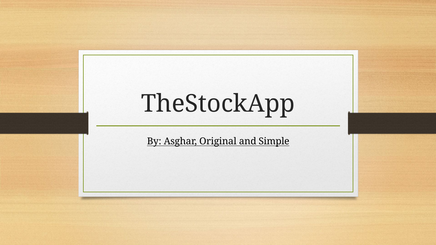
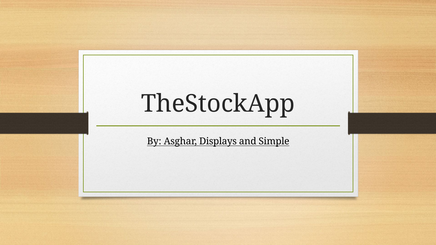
Original: Original -> Displays (218, 142)
